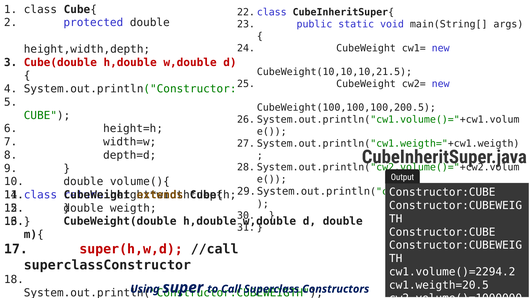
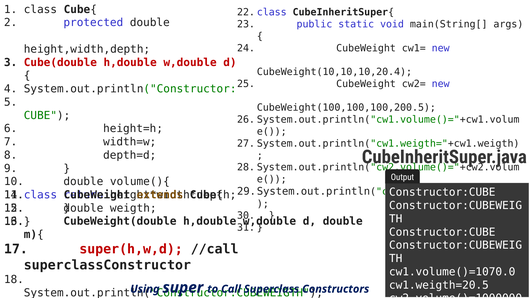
CubeWeight(10,10,10,21.5: CubeWeight(10,10,10,21.5 -> CubeWeight(10,10,10,20.4 (334, 72)
cw1.volume()=2294.2: cw1.volume()=2294.2 -> cw1.volume()=1070.0 (452, 271)
